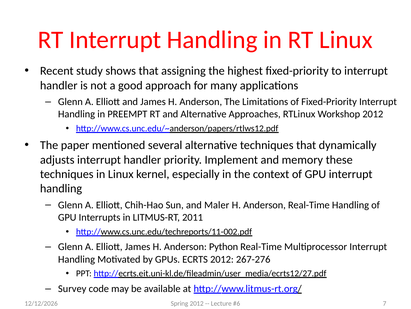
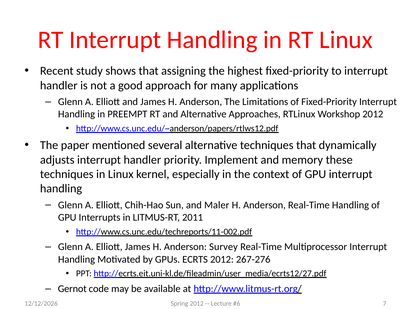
Python: Python -> Survey (224, 246)
Survey: Survey -> Gernot (72, 288)
